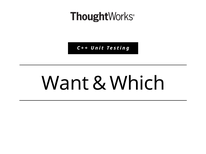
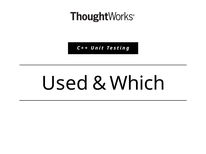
Want: Want -> Used (65, 84)
